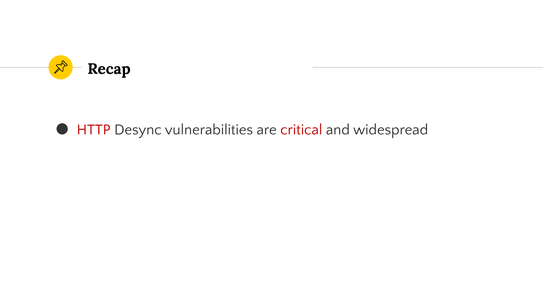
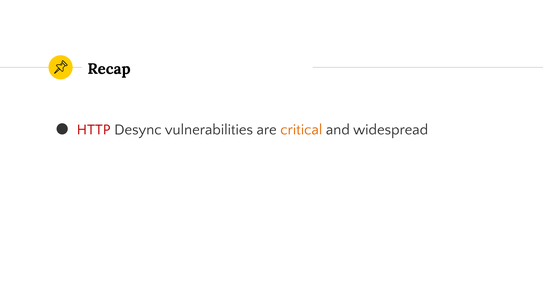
critical colour: red -> orange (301, 129)
